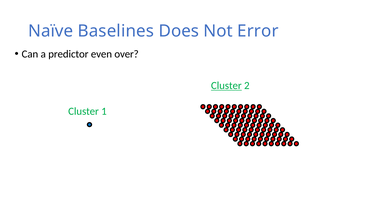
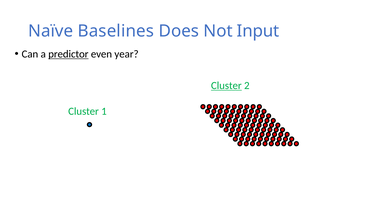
Error: Error -> Input (258, 31)
predictor underline: none -> present (68, 54)
over: over -> year (126, 54)
